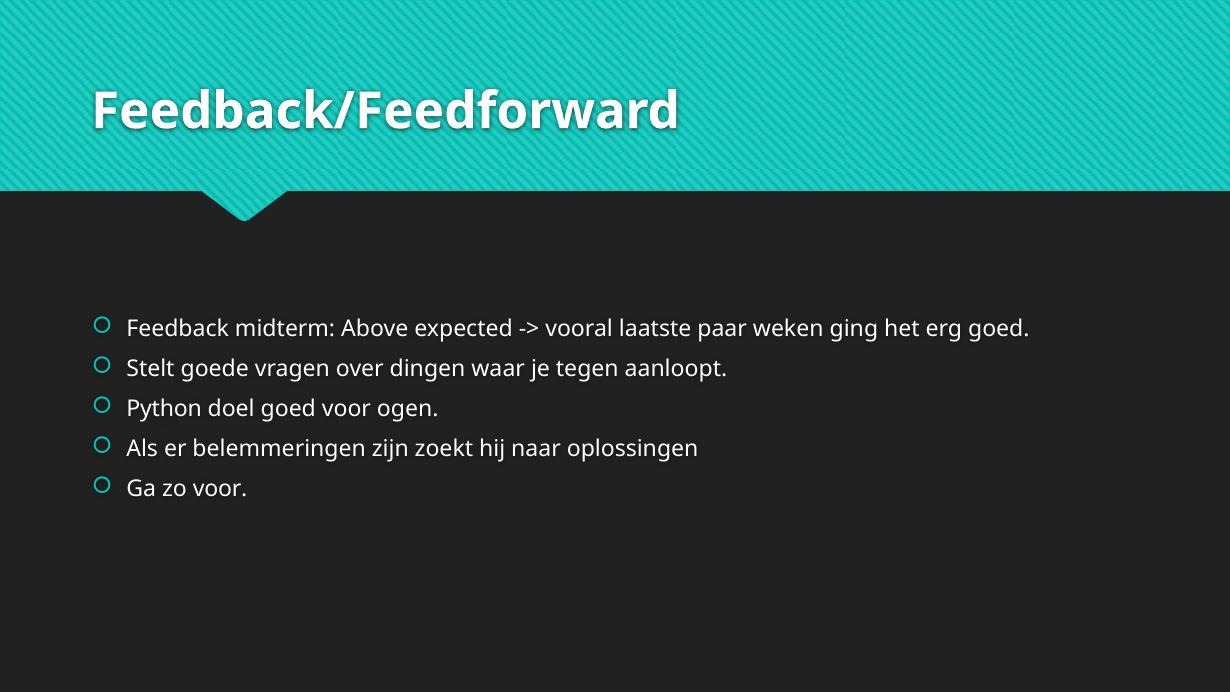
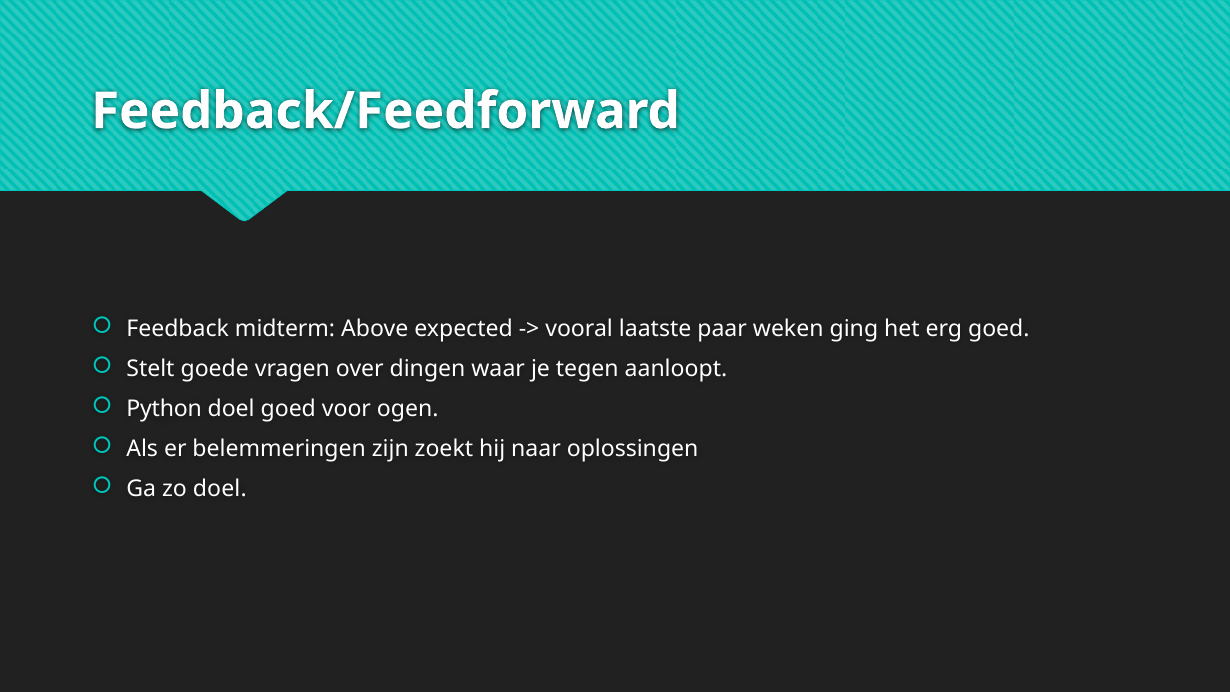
zo voor: voor -> doel (220, 489)
